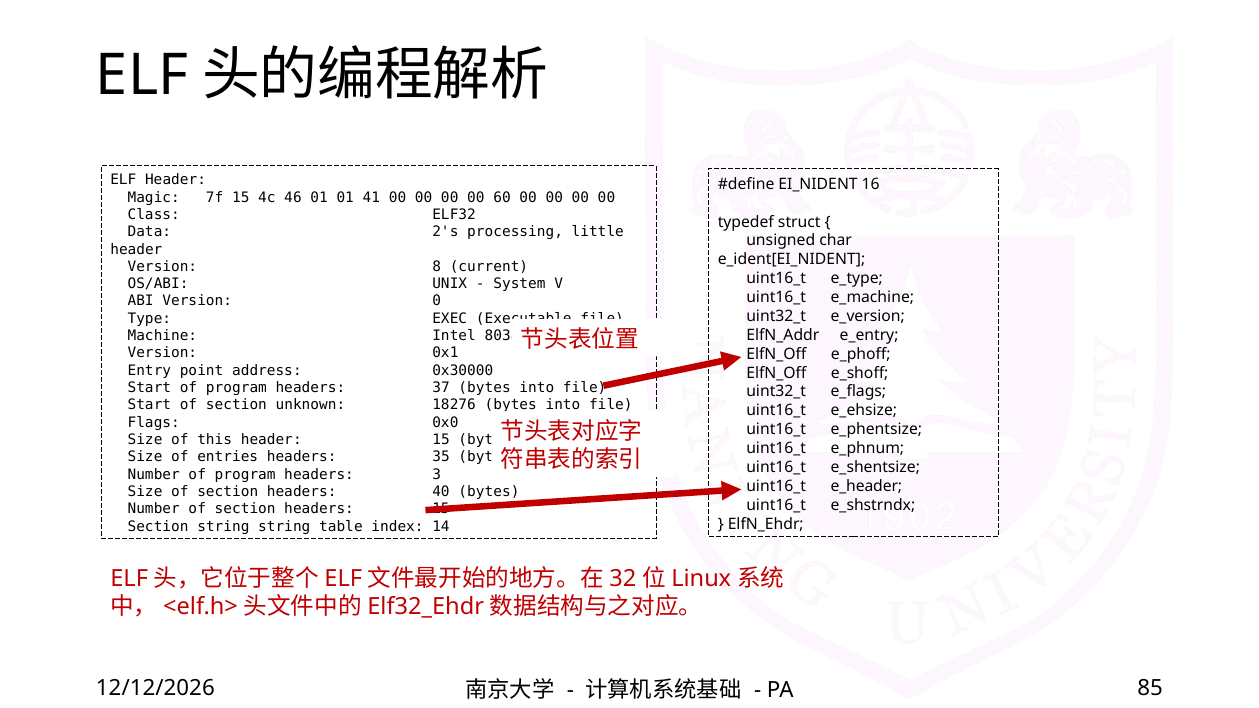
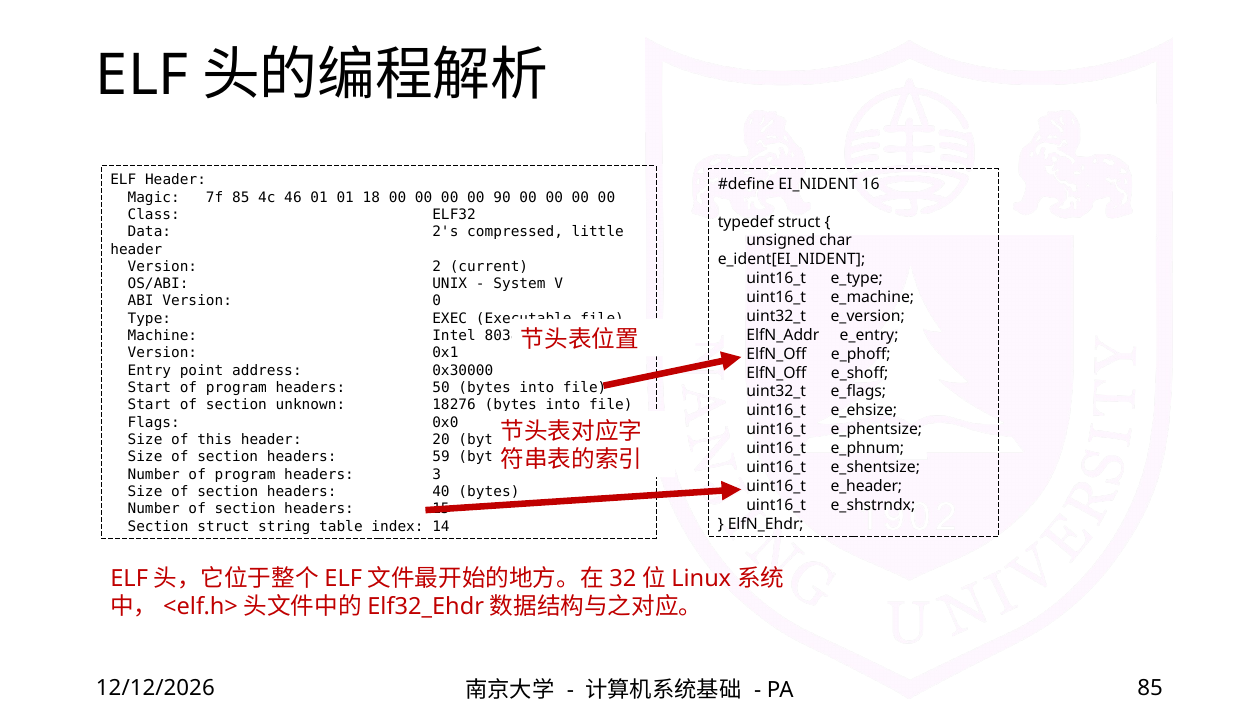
7f 15: 15 -> 85 (241, 197)
41: 41 -> 18 (371, 197)
60: 60 -> 90 (502, 197)
processing: processing -> compressed (515, 232)
8: 8 -> 2 (437, 267)
37: 37 -> 50 (441, 388)
header 15: 15 -> 20 (441, 440)
entries: entries -> section (228, 457)
35: 35 -> 59 (441, 457)
Section string: string -> struct (223, 527)
